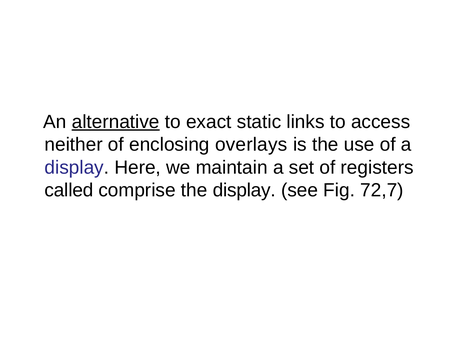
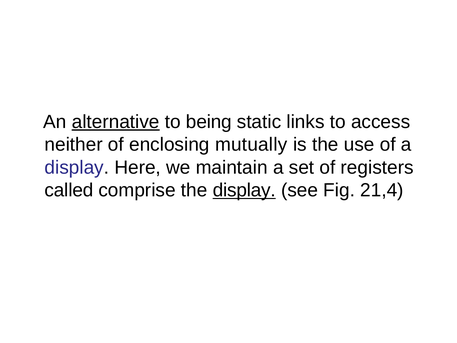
exact: exact -> being (209, 122)
overlays: overlays -> mutually (251, 145)
display underline: none -> present (244, 190)
72,7: 72,7 -> 21,4 (382, 190)
